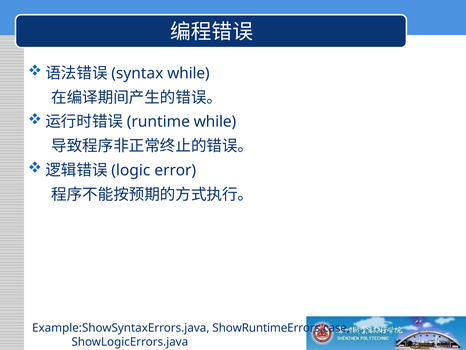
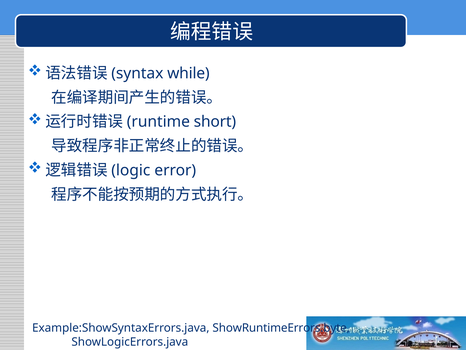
while: while -> short (215, 122)
ShowRuntimeErrors.case: ShowRuntimeErrors.case -> ShowRuntimeErrors.byte (281, 328)
